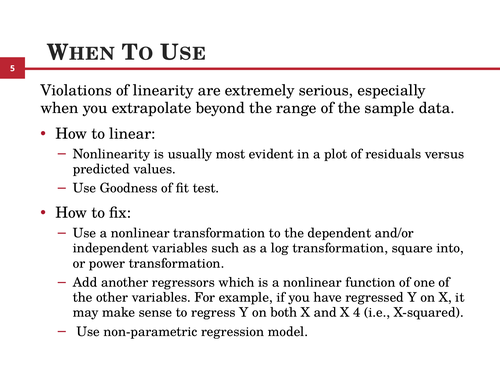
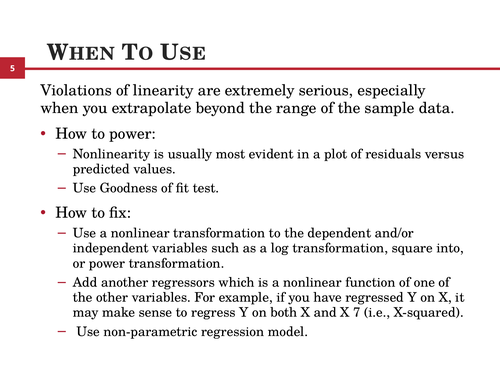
to linear: linear -> power (132, 134)
4: 4 -> 7 (357, 313)
